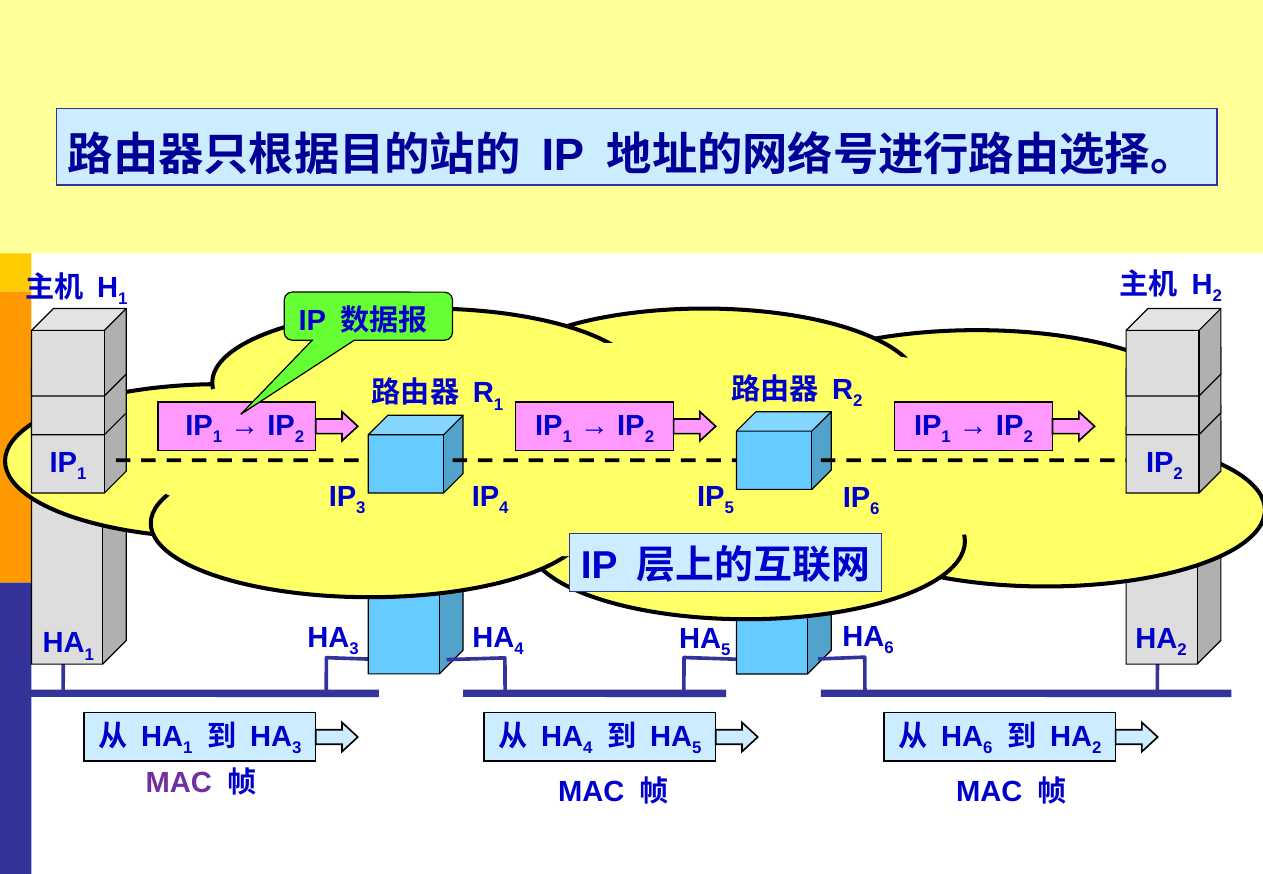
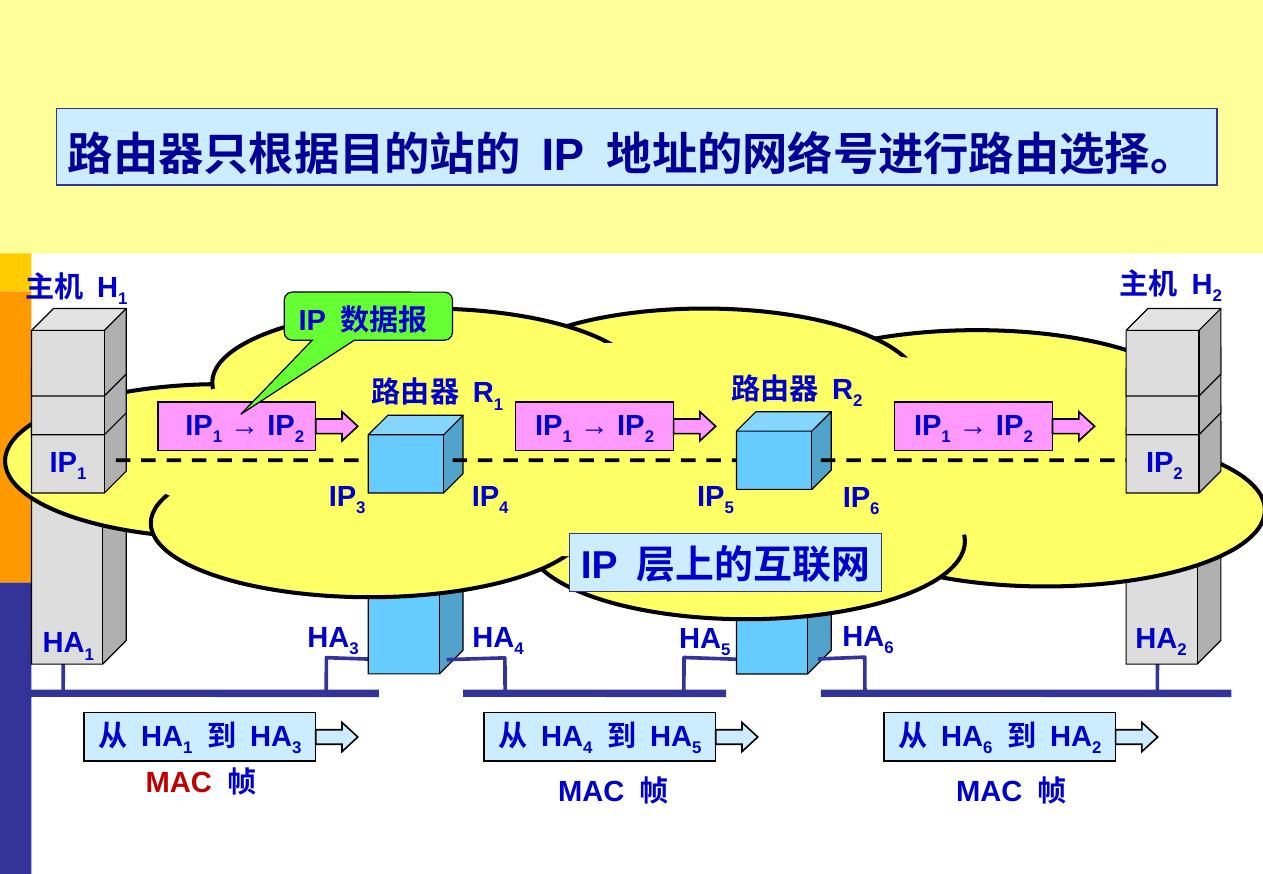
MAC colour: purple -> red (179, 784)
